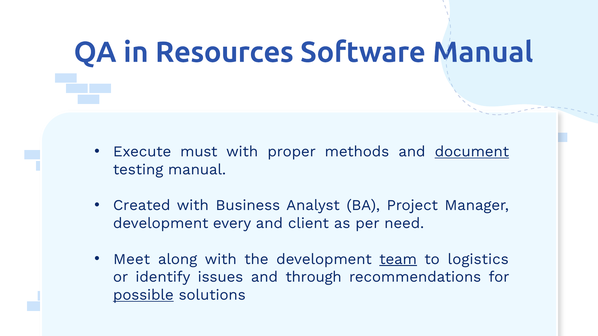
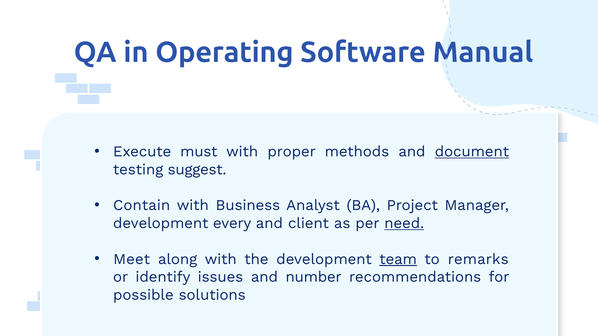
Resources: Resources -> Operating (224, 52)
testing manual: manual -> suggest (197, 170)
Created: Created -> Contain (142, 206)
need underline: none -> present (404, 224)
logistics: logistics -> remarks (478, 259)
through: through -> number (314, 277)
possible underline: present -> none (143, 295)
